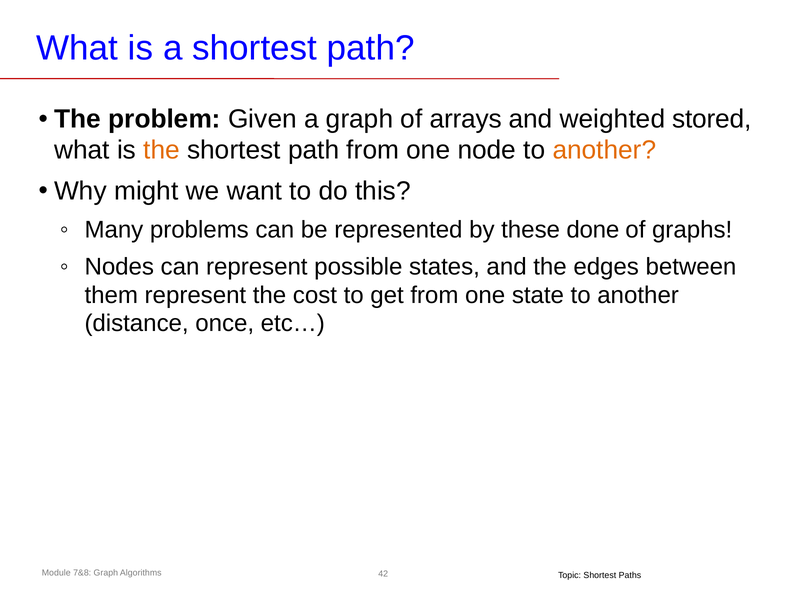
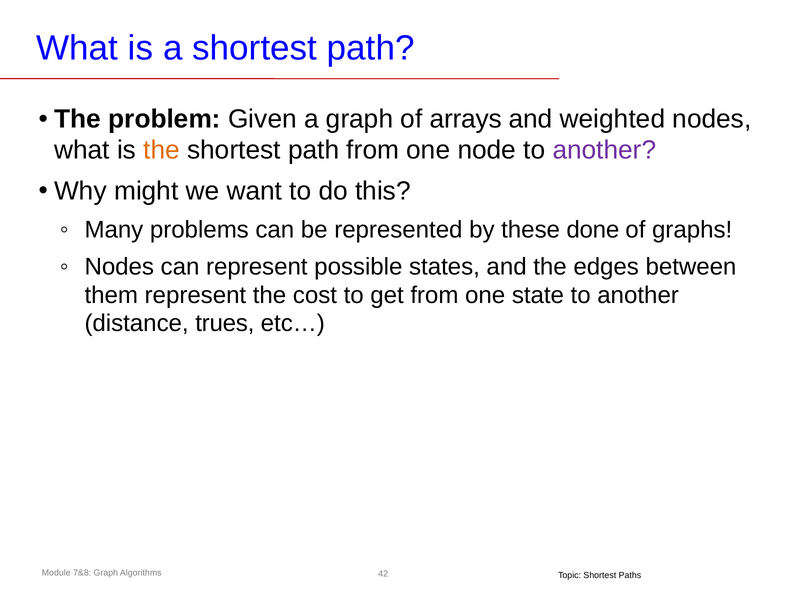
weighted stored: stored -> nodes (712, 119)
another colour: orange -> purple (604, 150)
once: once -> trues (225, 323)
